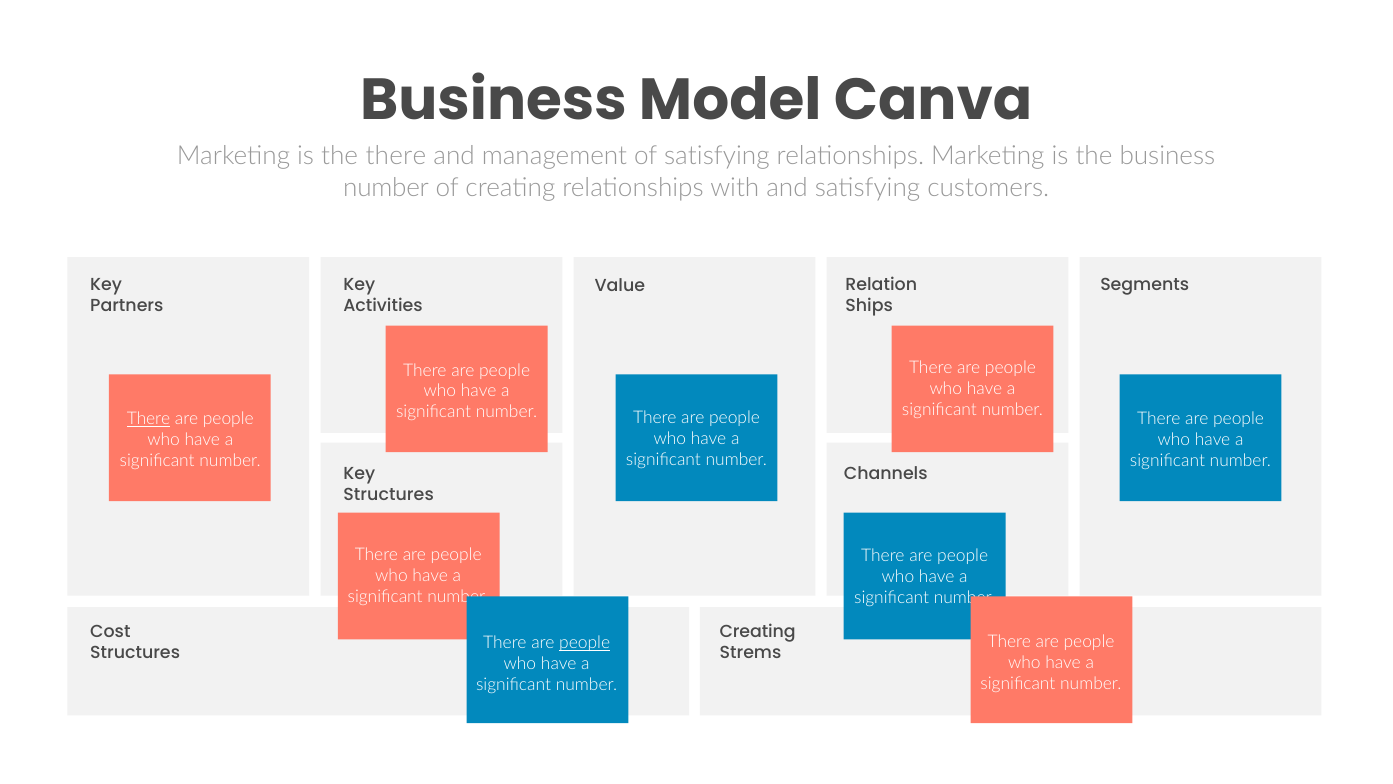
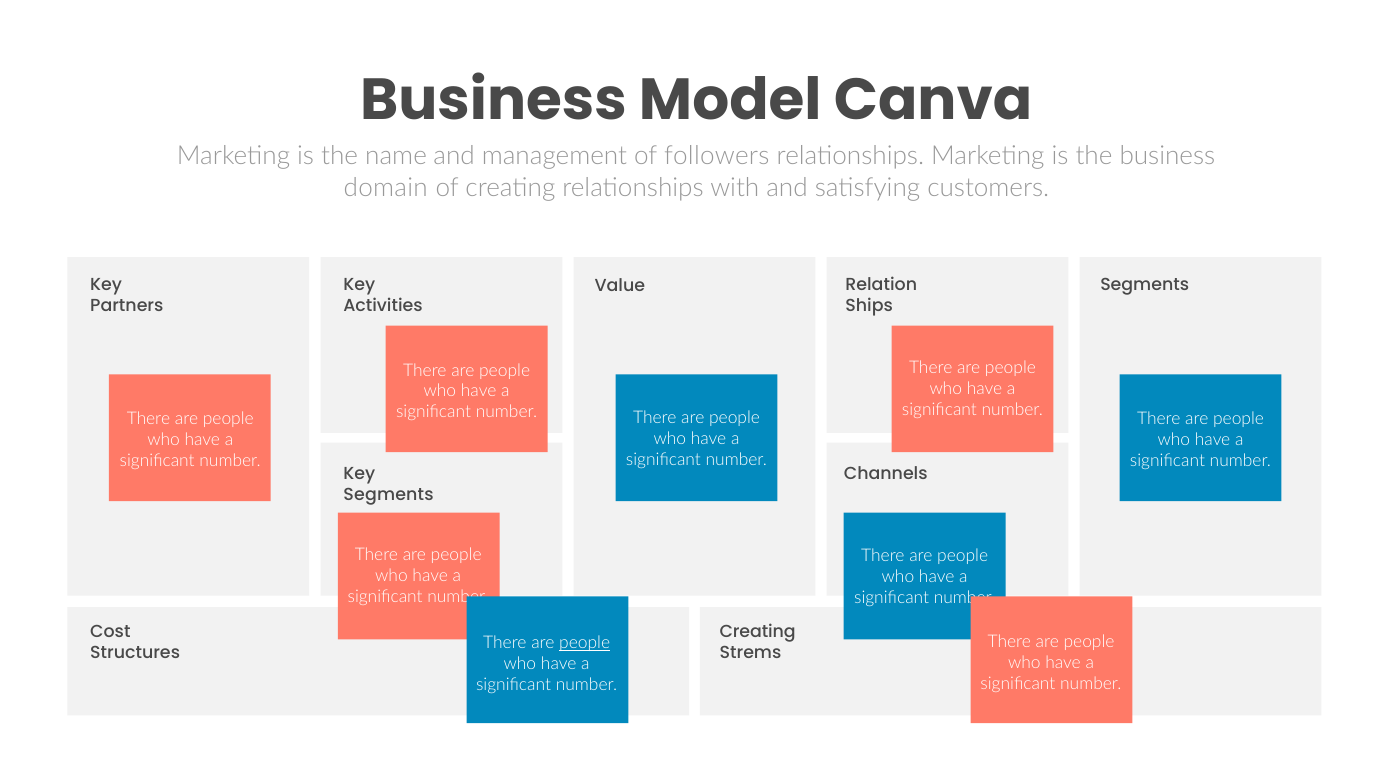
the there: there -> name (396, 156)
of satisfying: satisfying -> followers (717, 156)
number: number -> domain (386, 188)
There underline: present -> none (149, 419)
Structures: Structures -> Segments (389, 495)
